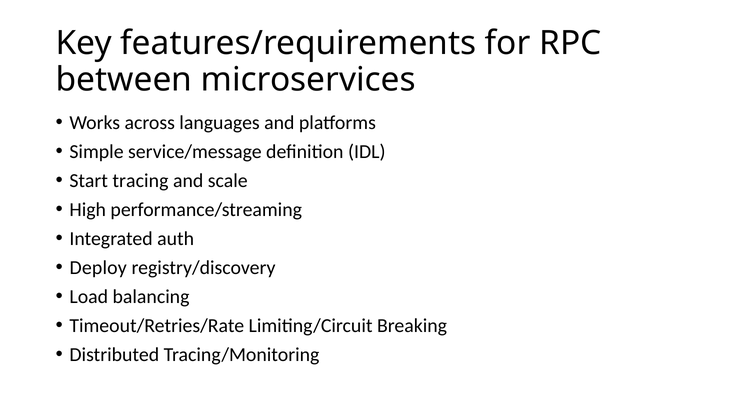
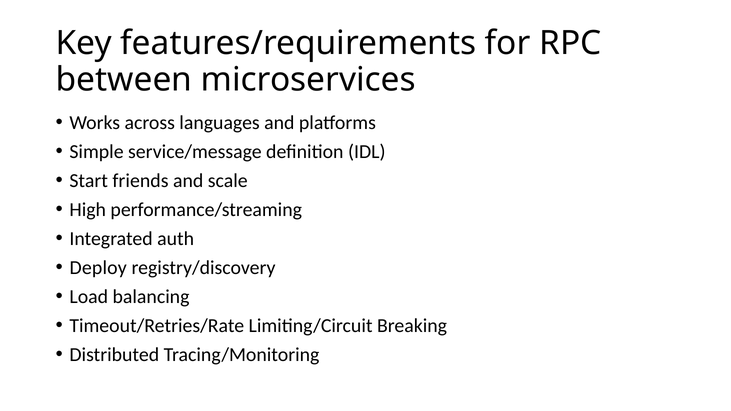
tracing: tracing -> friends (140, 181)
